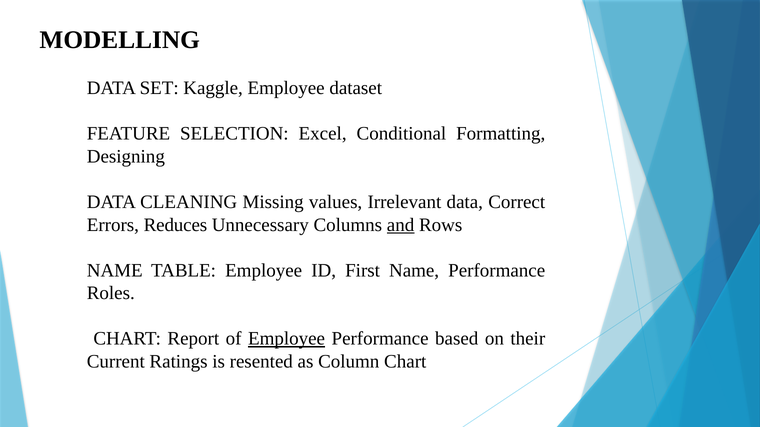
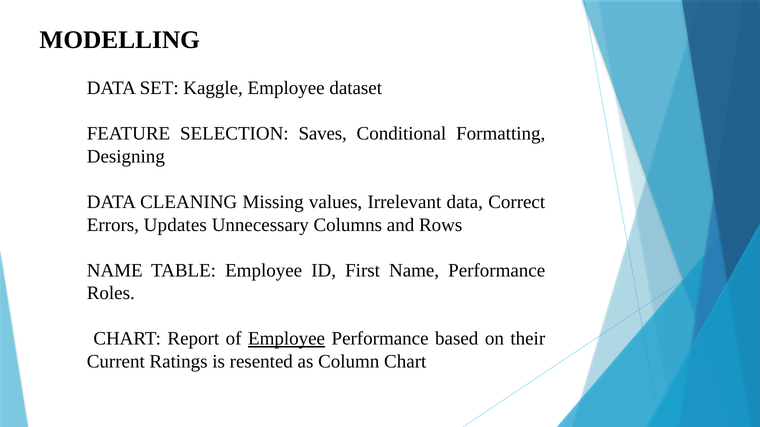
Excel: Excel -> Saves (323, 134)
Reduces: Reduces -> Updates (175, 225)
and underline: present -> none (401, 225)
